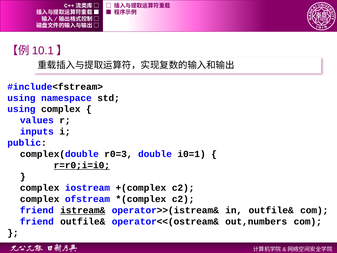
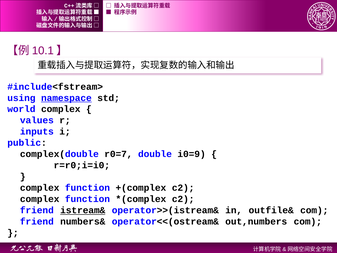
namespace underline: none -> present (66, 98)
using: using -> world (21, 109)
r0=3: r0=3 -> r0=7 (118, 154)
i0=1: i0=1 -> i0=9 (192, 154)
r=r0;i=i0 underline: present -> none (82, 165)
iostream: iostream -> function (87, 188)
ofstream: ofstream -> function (87, 199)
friend outfile&: outfile& -> numbers& (83, 221)
